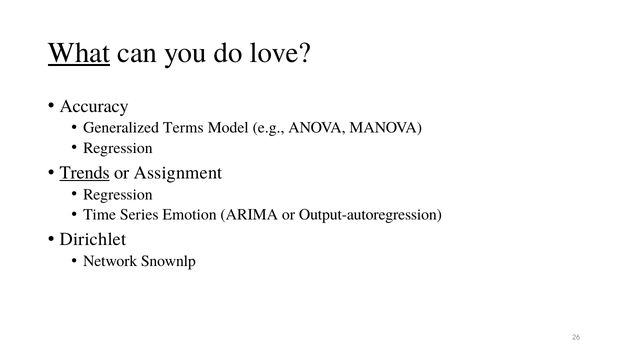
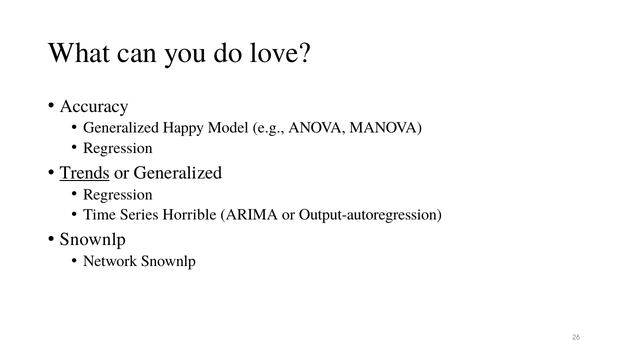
What underline: present -> none (79, 53)
Terms: Terms -> Happy (183, 128)
or Assignment: Assignment -> Generalized (178, 173)
Emotion: Emotion -> Horrible (189, 215)
Dirichlet: Dirichlet -> Snownlp (93, 240)
